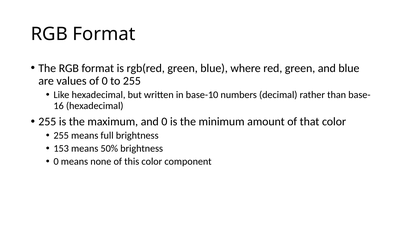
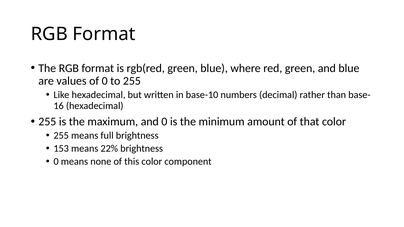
50%: 50% -> 22% (109, 149)
